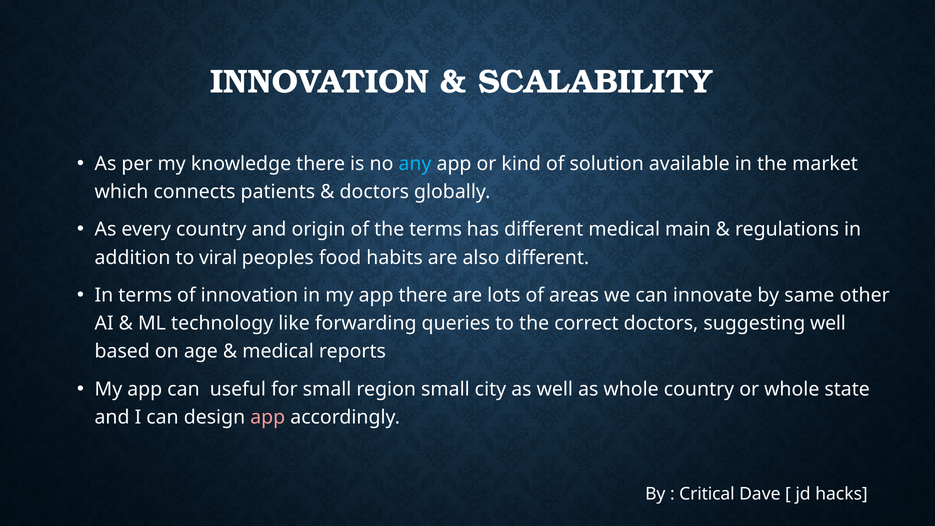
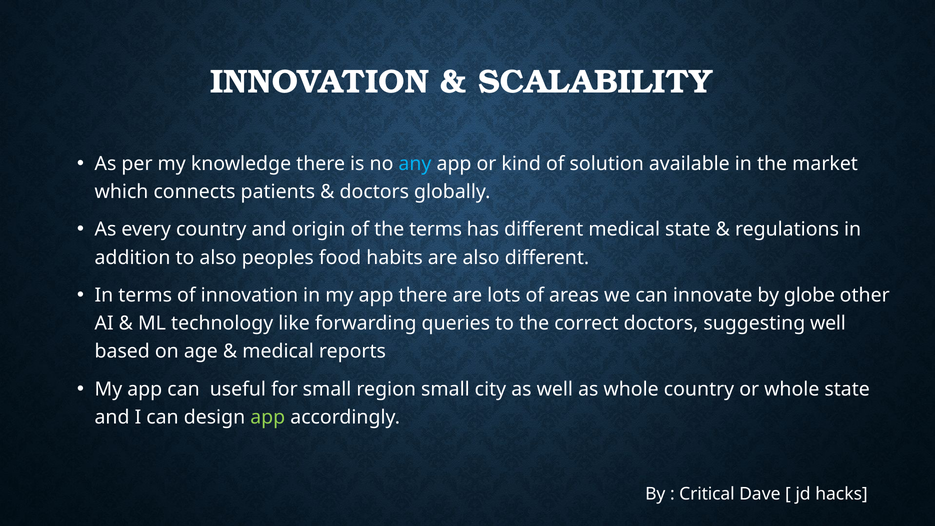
medical main: main -> state (688, 230)
to viral: viral -> also (218, 258)
same: same -> globe (809, 295)
app colour: pink -> light green (268, 417)
